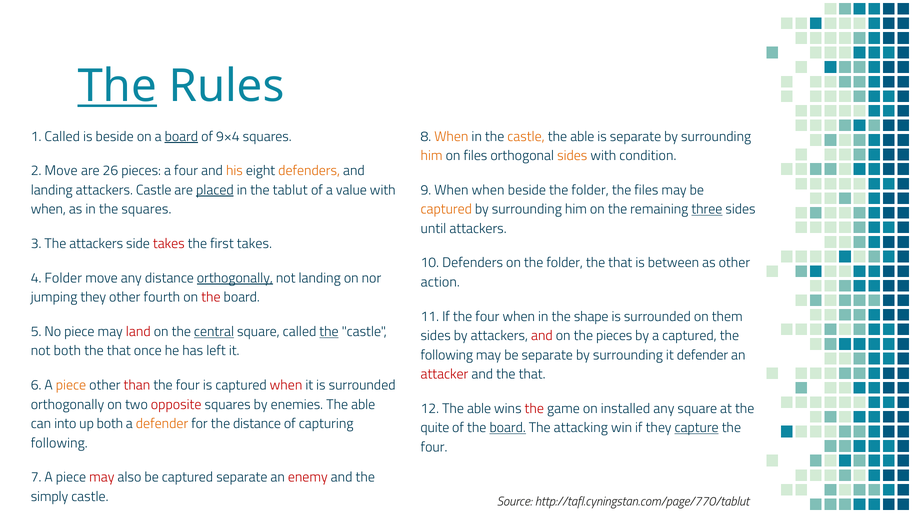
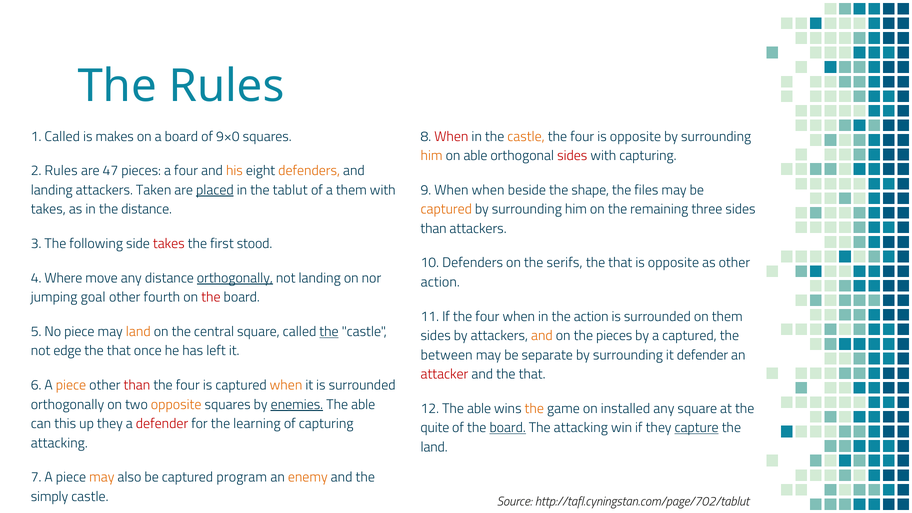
The underline: present -> none (117, 86)
is beside: beside -> makes (115, 136)
board underline: present -> none (181, 136)
9×4: 9×4 -> 9×0 (228, 136)
When colour: orange -> red (451, 136)
able: able -> four (582, 136)
separate: separate -> opposite (635, 136)
on files: files -> able (475, 156)
sides colour: orange -> red (572, 156)
with condition: condition -> capturing (648, 156)
2 Move: Move -> Rules (61, 171)
26: 26 -> 47 (110, 171)
attackers Castle: Castle -> Taken (154, 190)
a value: value -> them (351, 190)
beside the folder: folder -> shape (590, 190)
when: when -> takes (48, 209)
the squares: squares -> distance (147, 209)
three underline: present -> none (707, 209)
until: until -> than (434, 229)
The attackers: attackers -> following (96, 244)
first takes: takes -> stood (255, 244)
on the folder: folder -> serifs (565, 263)
between: between -> opposite (673, 263)
4 Folder: Folder -> Where (63, 278)
jumping they: they -> goal (93, 297)
the shape: shape -> action (591, 317)
land colour: red -> orange (138, 332)
central underline: present -> none (214, 332)
and colour: red -> orange (542, 336)
not both: both -> edge (67, 351)
following: following -> between (447, 355)
when colour: red -> orange (286, 385)
opposite colour: red -> orange (176, 405)
enemies underline: none -> present (297, 405)
the colour: red -> orange (534, 409)
into: into -> this (65, 424)
up both: both -> they (110, 424)
defender colour: orange -> red (162, 424)
the distance: distance -> learning (257, 424)
following: following -> attacking (59, 443)
four: four -> land (434, 447)
may colour: red -> orange (102, 477)
captured separate: separate -> program (242, 477)
enemy colour: red -> orange (308, 477)
http://tafl.cyningstan.com/page/770/tablut: http://tafl.cyningstan.com/page/770/tablut -> http://tafl.cyningstan.com/page/702/tablut (642, 502)
